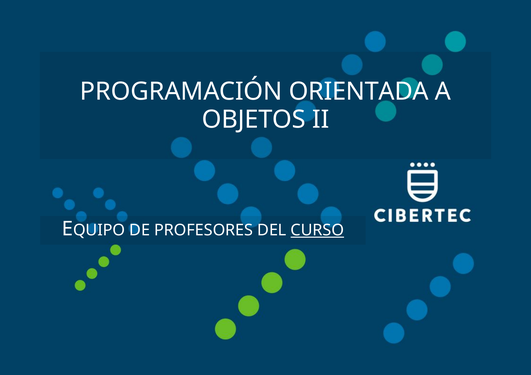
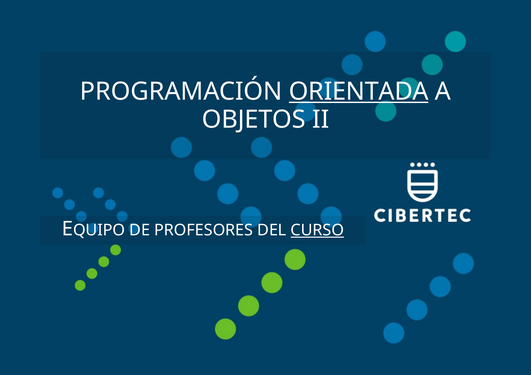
ORIENTADA underline: none -> present (359, 92)
